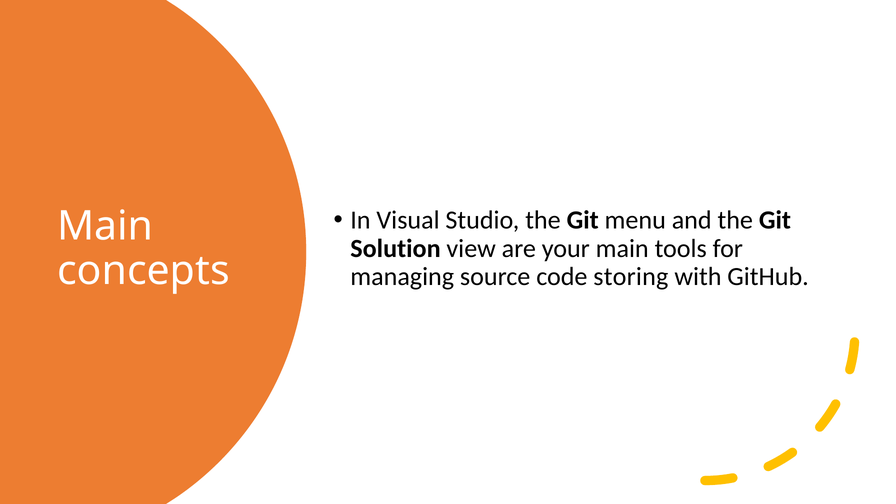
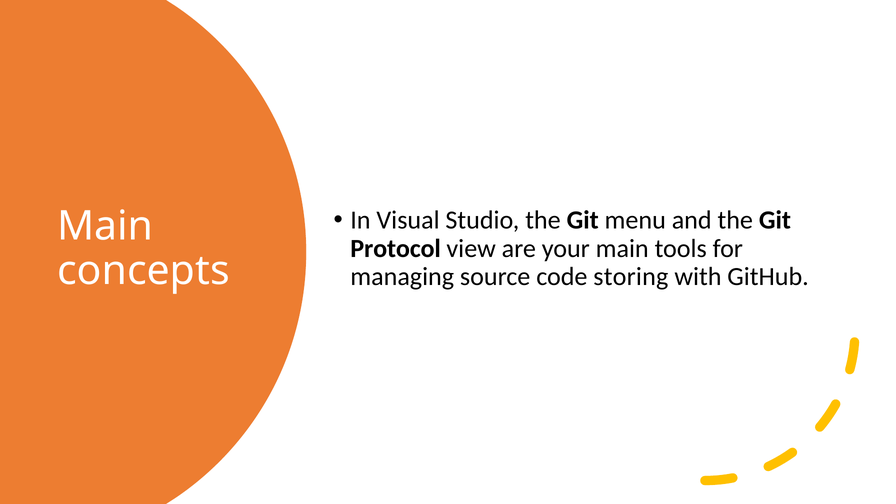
Solution: Solution -> Protocol (396, 249)
